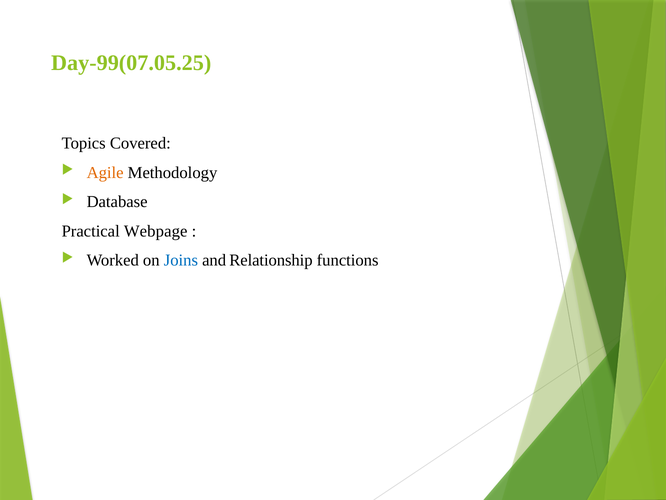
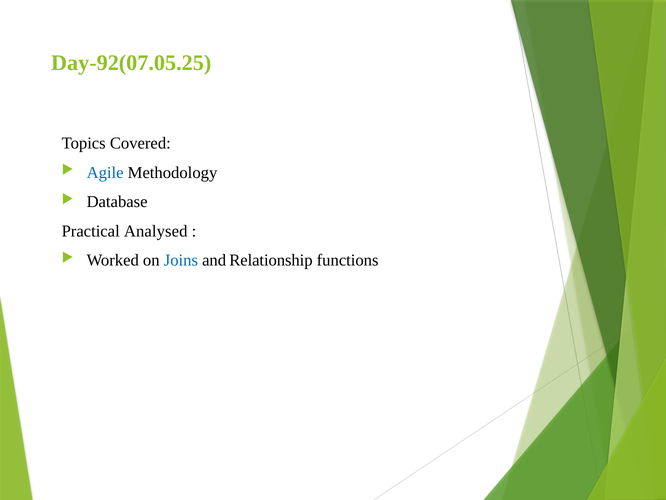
Day-99(07.05.25: Day-99(07.05.25 -> Day-92(07.05.25 (131, 63)
Agile colour: orange -> blue (105, 172)
Webpage: Webpage -> Analysed (156, 231)
